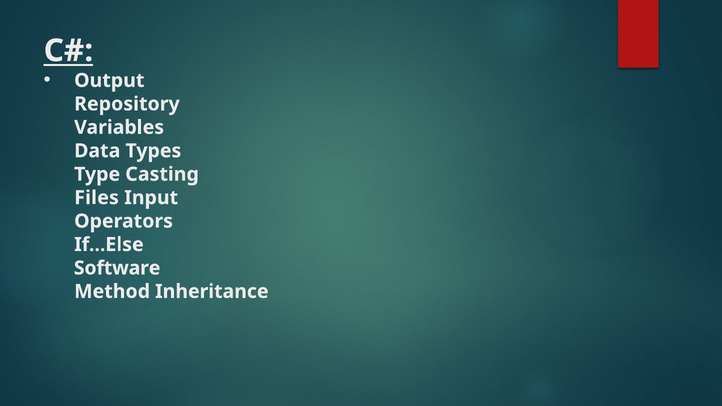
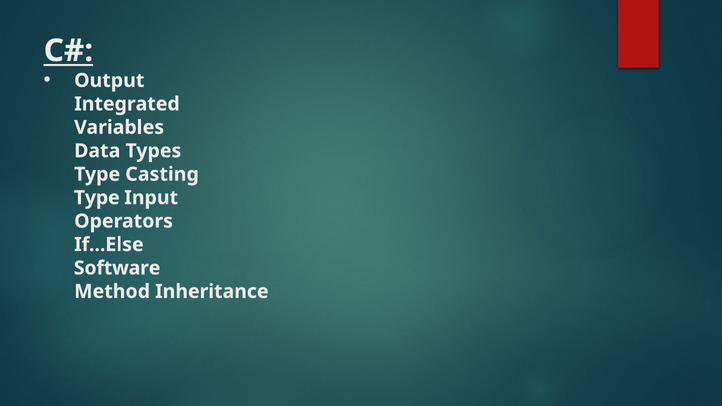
Repository: Repository -> Integrated (127, 104)
Files: Files -> Type (97, 198)
